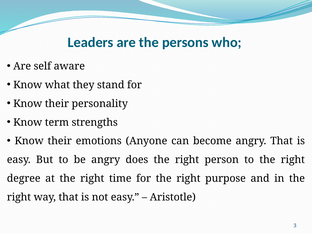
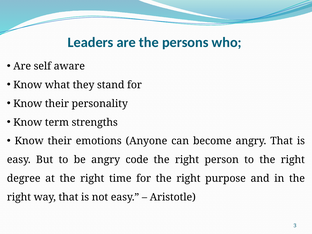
does: does -> code (137, 160)
